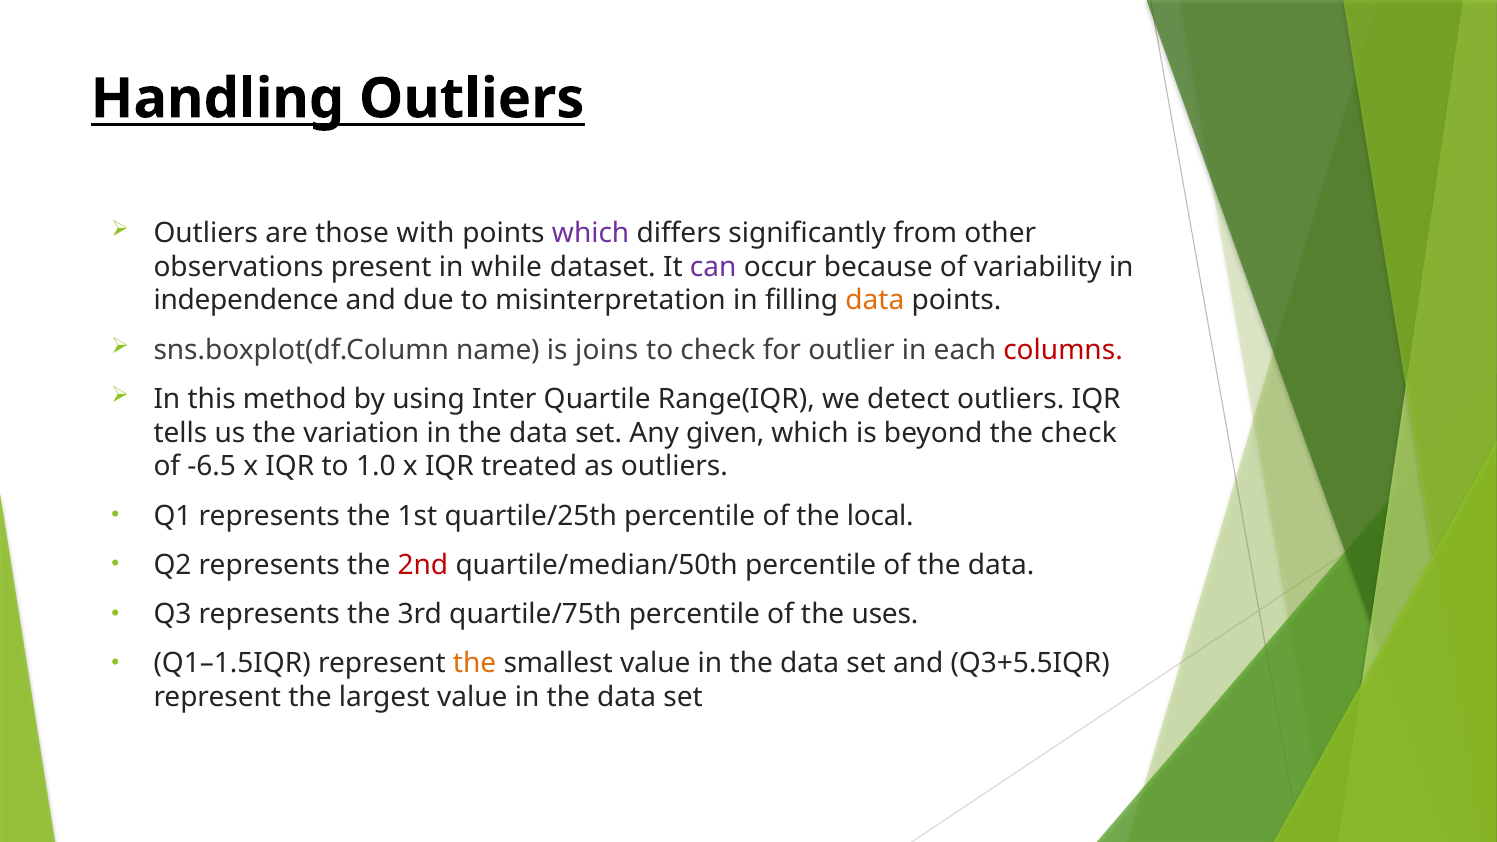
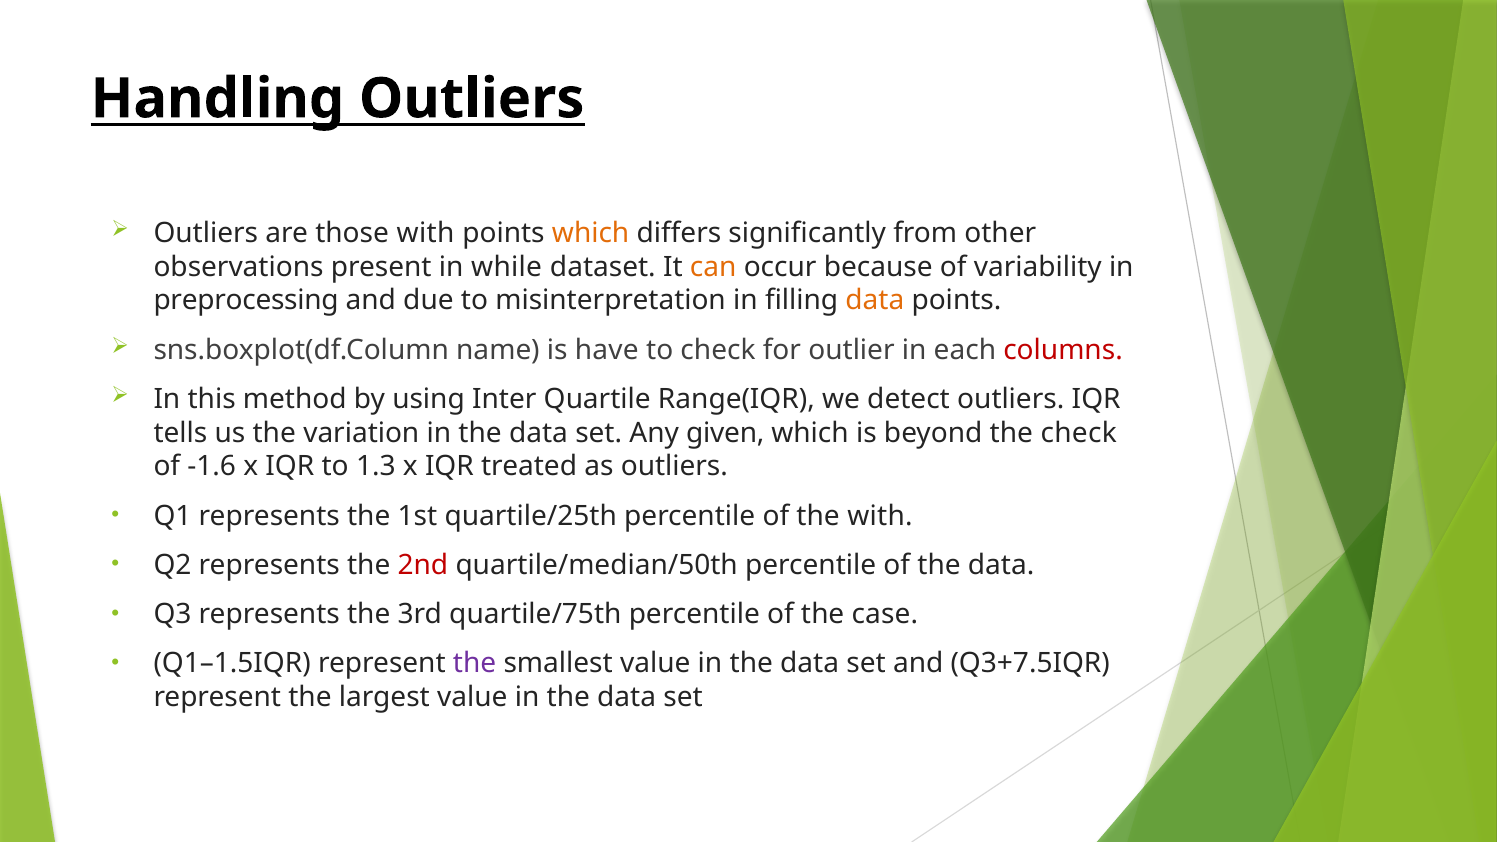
which colour: purple -> orange (591, 233)
can colour: purple -> orange (713, 267)
independence: independence -> preprocessing (246, 301)
joins: joins -> have (607, 350)
-6.5: -6.5 -> -1.6 (212, 467)
1.0: 1.0 -> 1.3 (376, 467)
the local: local -> with (880, 516)
uses: uses -> case (885, 614)
the colour: orange -> purple (475, 664)
Q3+5.5IQR: Q3+5.5IQR -> Q3+7.5IQR (1030, 664)
